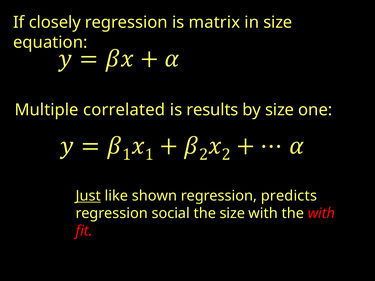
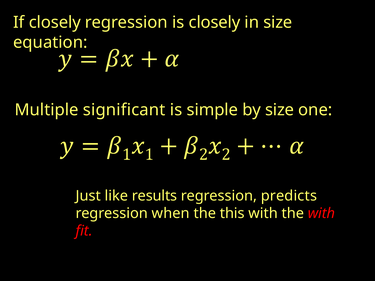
is matrix: matrix -> closely (215, 22)
correlated: correlated -> significant (124, 110)
results: results -> simple (212, 110)
Just underline: present -> none (88, 196)
shown: shown -> results (155, 196)
social: social -> when (171, 214)
the size: size -> this (232, 214)
